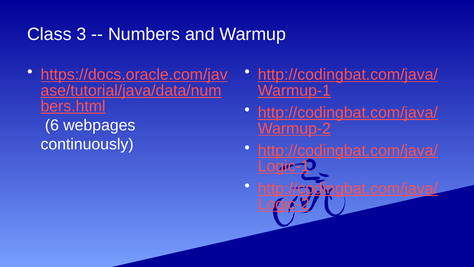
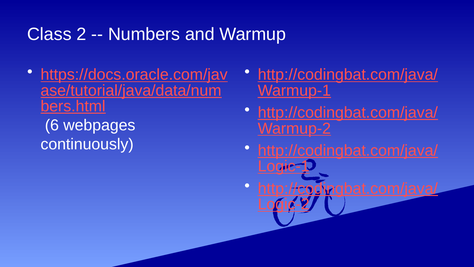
3: 3 -> 2 (81, 34)
